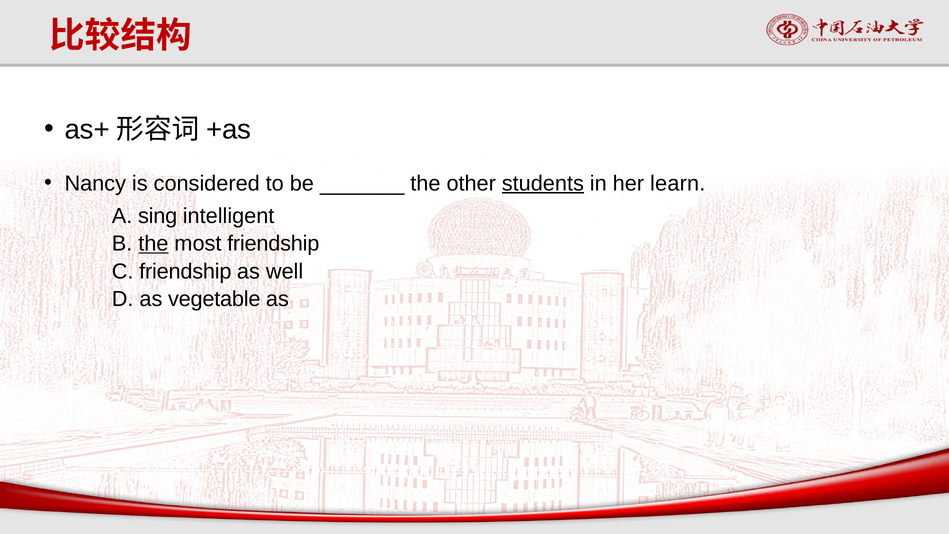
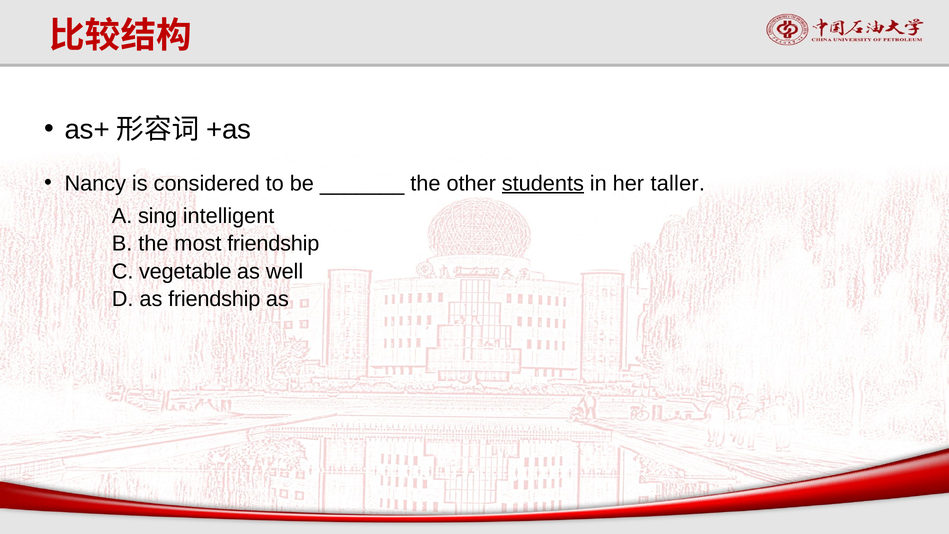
learn: learn -> taller (678, 183)
the underline: present -> none (153, 244)
C friendship: friendship -> vegetable (185, 271)
as vegetable: vegetable -> friendship (214, 299)
